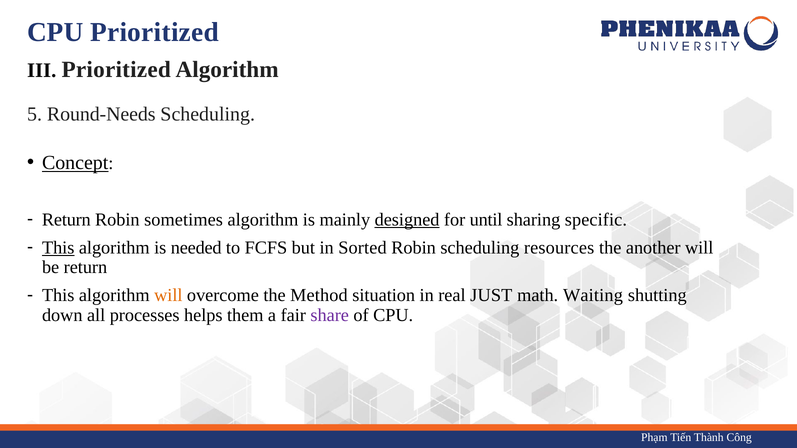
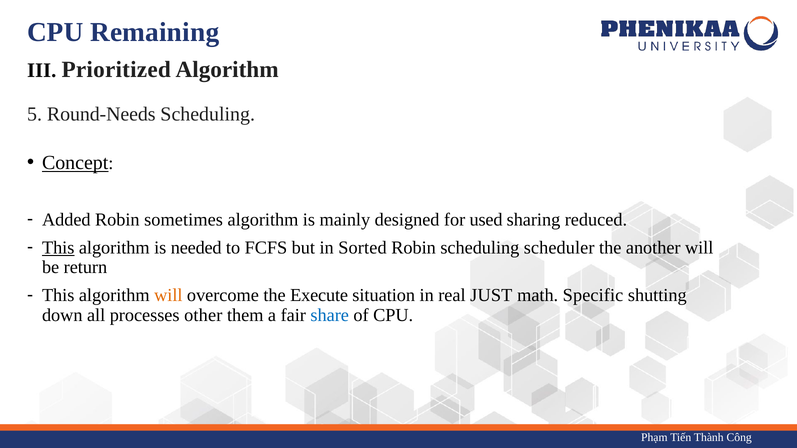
CPU Prioritized: Prioritized -> Remaining (155, 32)
Return: Return -> Added (66, 220)
designed underline: present -> none (407, 220)
until: until -> used (486, 220)
specific: specific -> reduced (596, 220)
resources: resources -> scheduler (559, 248)
Method: Method -> Execute (319, 296)
Waiting: Waiting -> Specific (593, 296)
helps: helps -> other (203, 315)
share colour: purple -> blue (330, 315)
